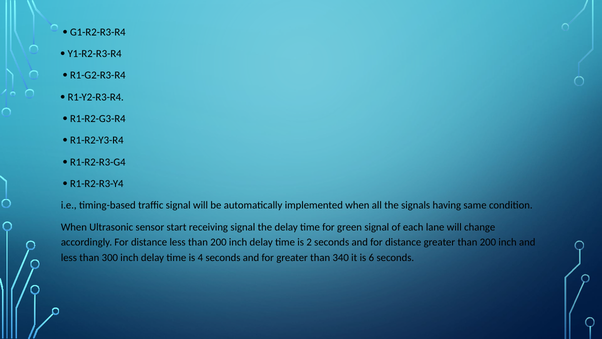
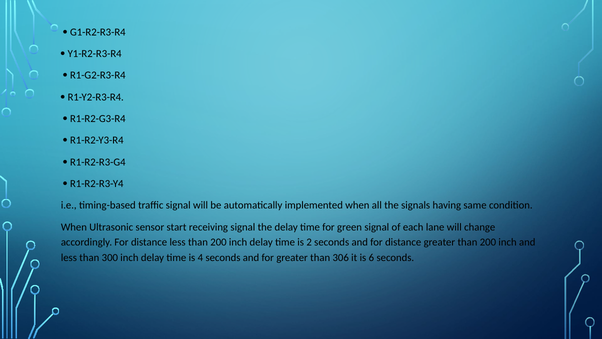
340: 340 -> 306 (341, 257)
